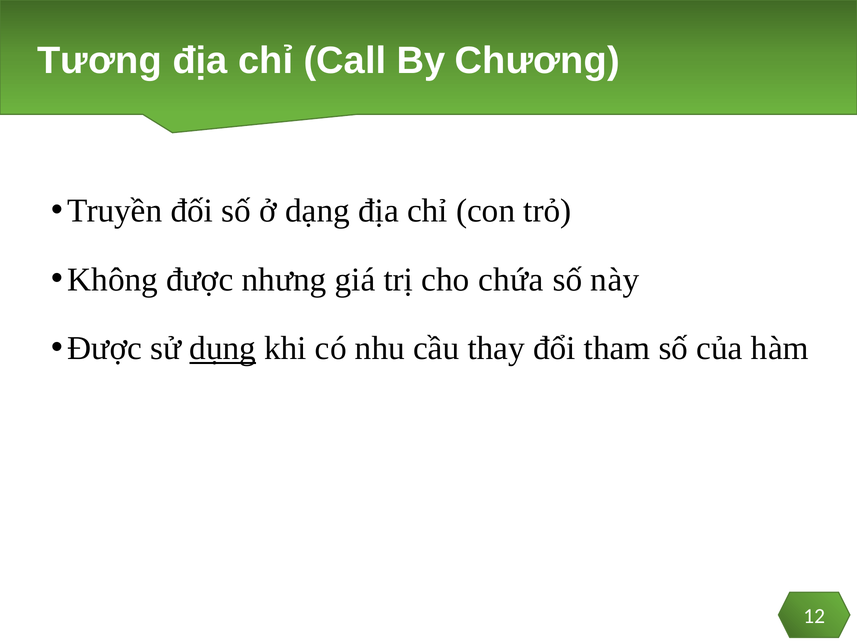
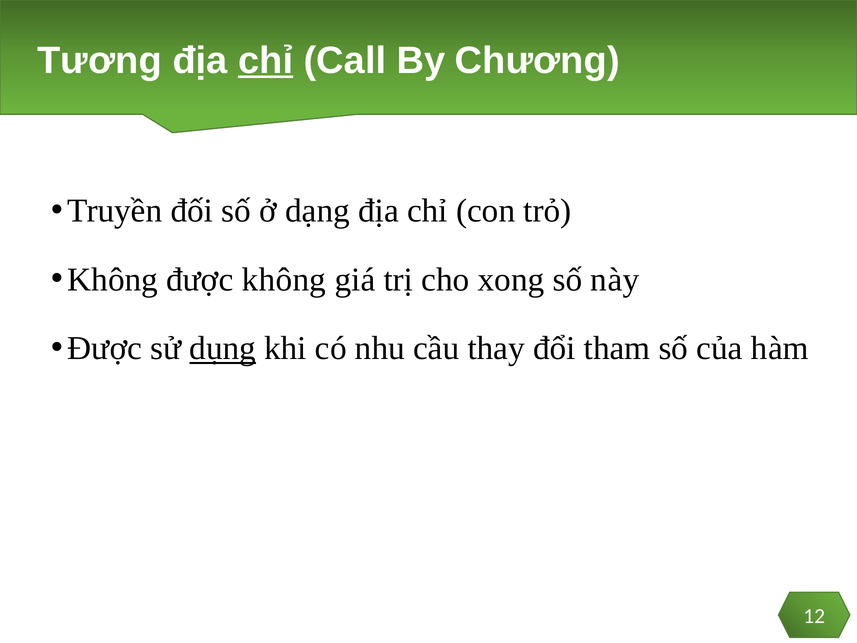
chỉ underline: none -> present (266, 60)
được nhưng: nhưng -> không (284, 280)
chứa: chứa -> xong (511, 280)
